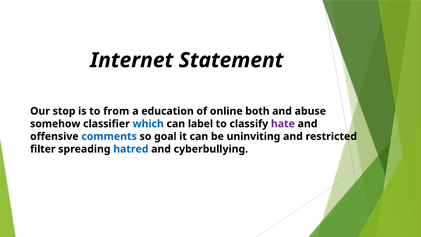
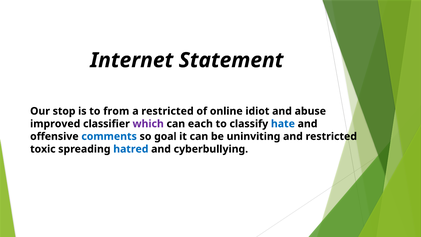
a education: education -> restricted (167, 111)
both: both -> idiot (257, 111)
somehow: somehow -> improved (55, 124)
which colour: blue -> purple (148, 124)
label: label -> each (200, 124)
hate colour: purple -> blue (283, 124)
filter: filter -> toxic (43, 149)
